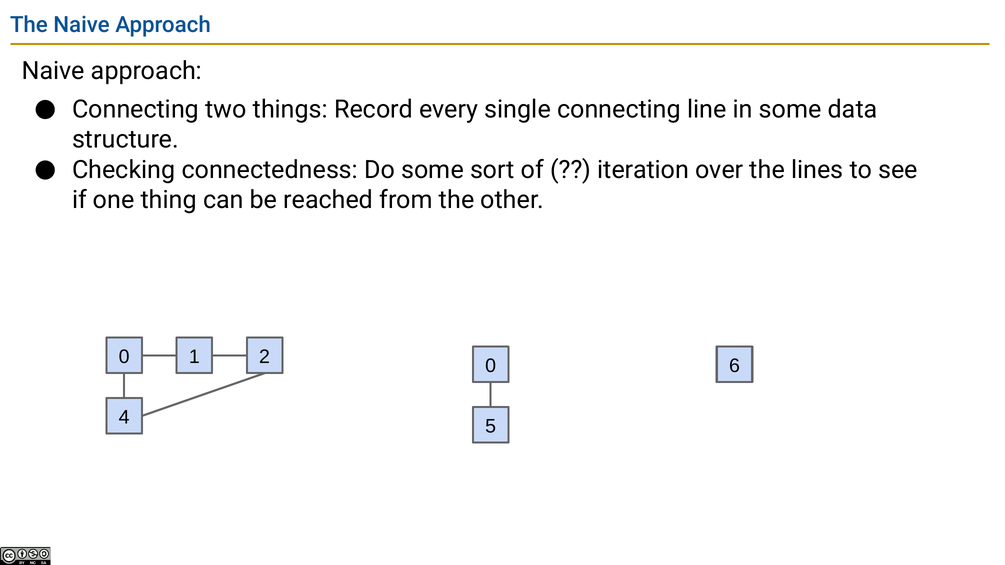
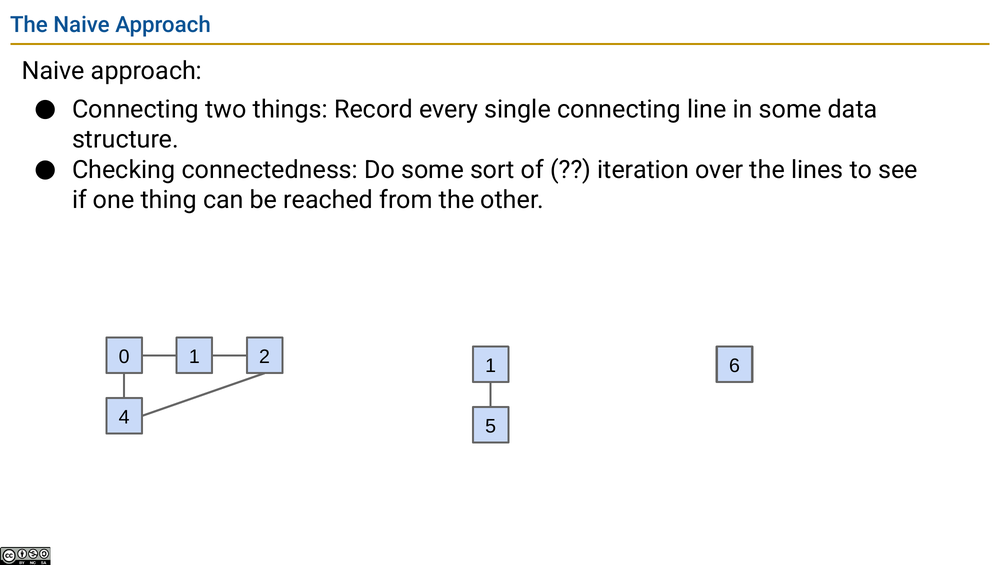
2 0: 0 -> 1 (491, 366)
